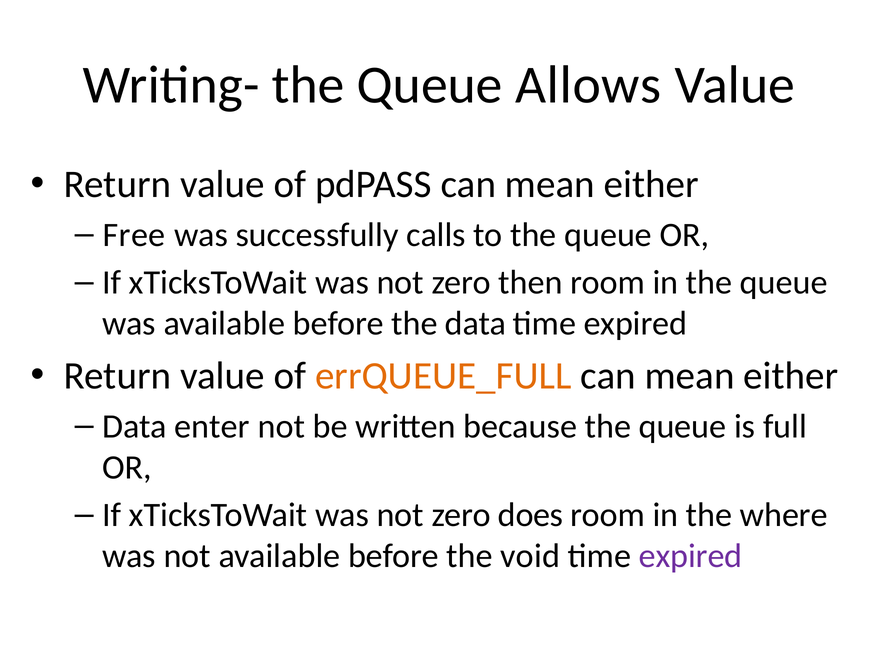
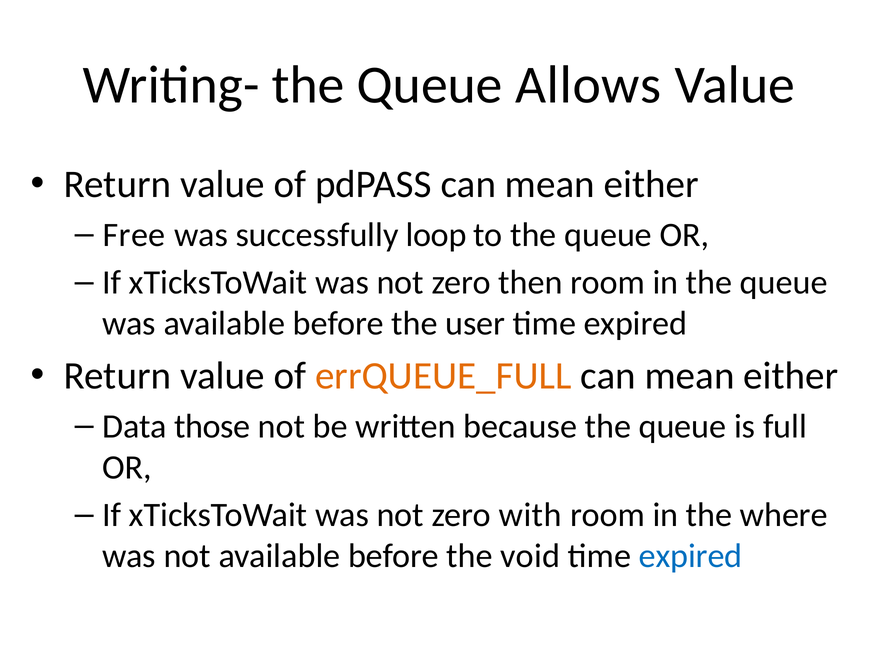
calls: calls -> loop (436, 235)
the data: data -> user (475, 324)
enter: enter -> those (212, 426)
does: does -> with (530, 515)
expired colour: purple -> blue (691, 556)
